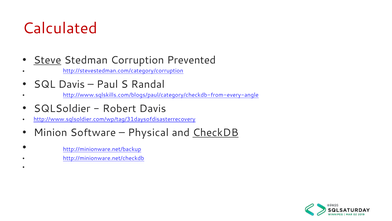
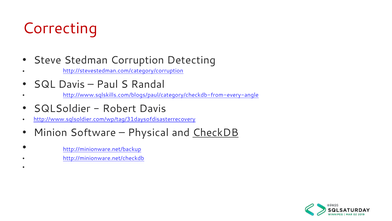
Calculated: Calculated -> Correcting (60, 28)
Steve underline: present -> none (47, 60)
Prevented: Prevented -> Detecting (191, 60)
